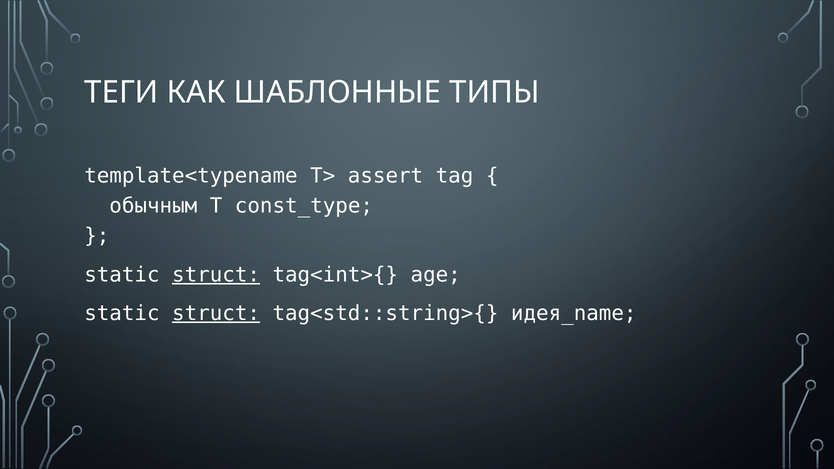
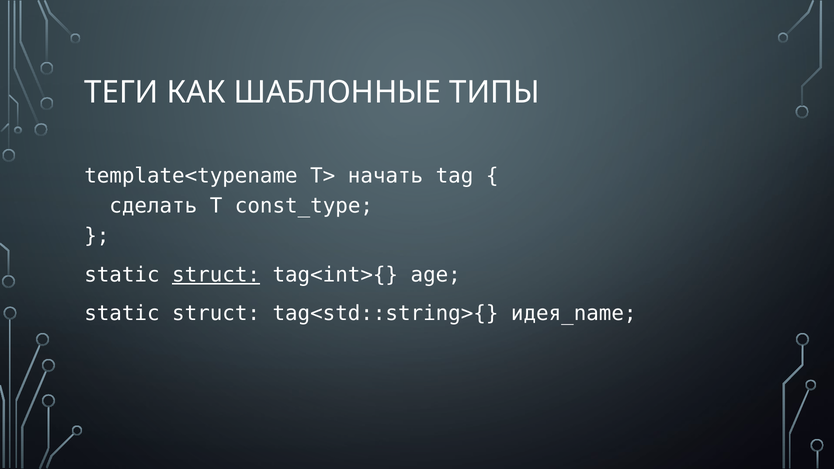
assert: assert -> начать (386, 176)
обычным: обычным -> сделать (153, 206)
struct underline: present -> none (216, 313)
